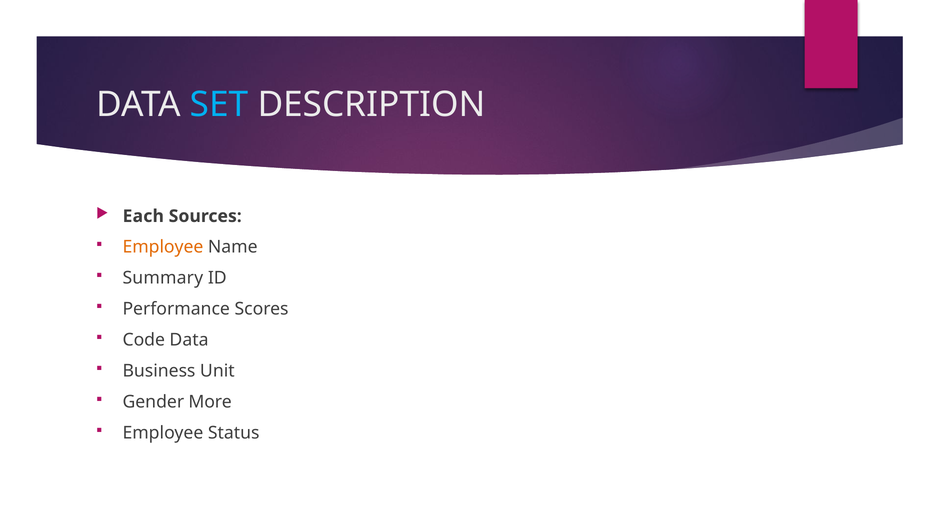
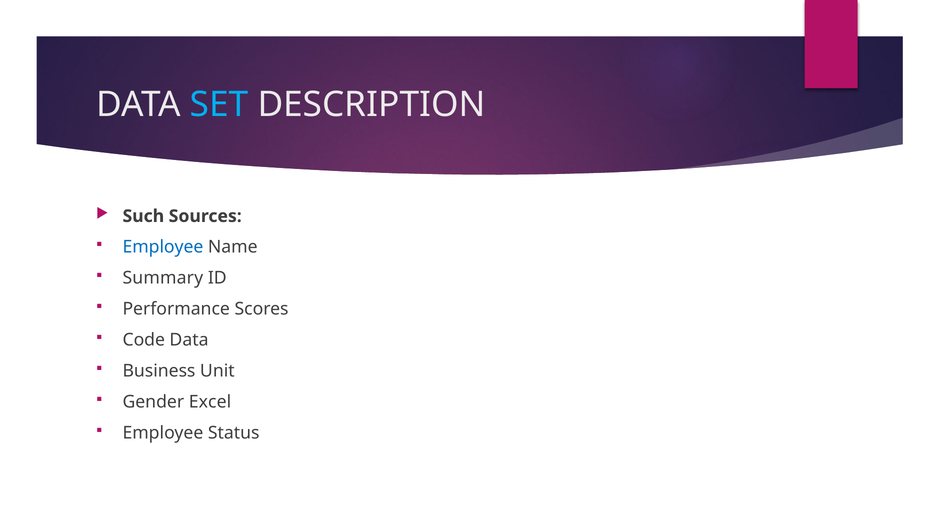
Each: Each -> Such (143, 216)
Employee colour: orange -> blue (163, 247)
More: More -> Excel (210, 402)
